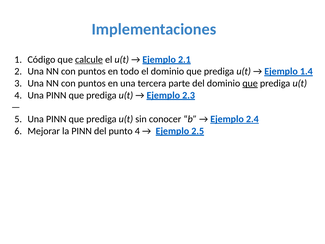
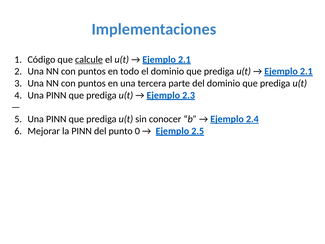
1.4: 1.4 -> 2.1 (306, 71)
que underline: present -> none (250, 83)
punto 4: 4 -> 0 (137, 131)
